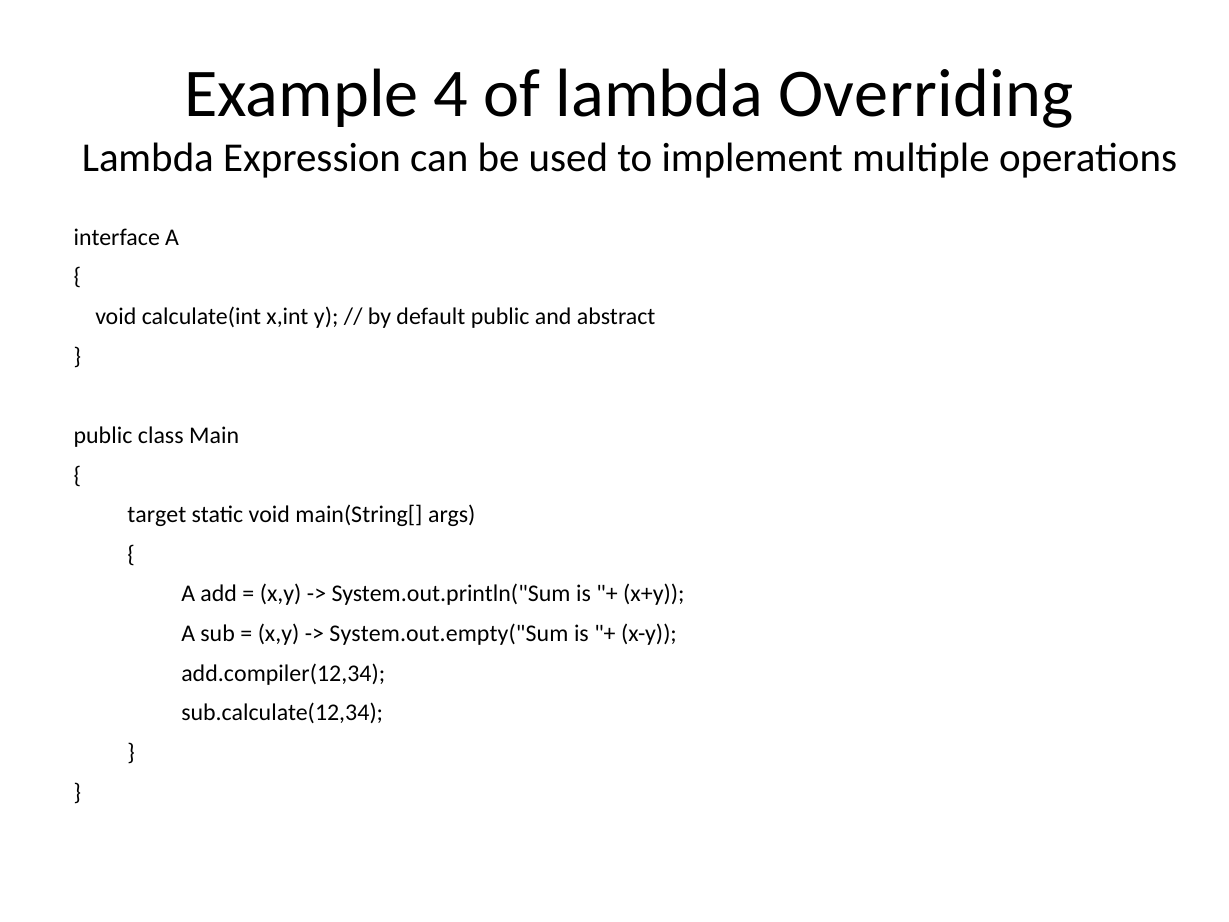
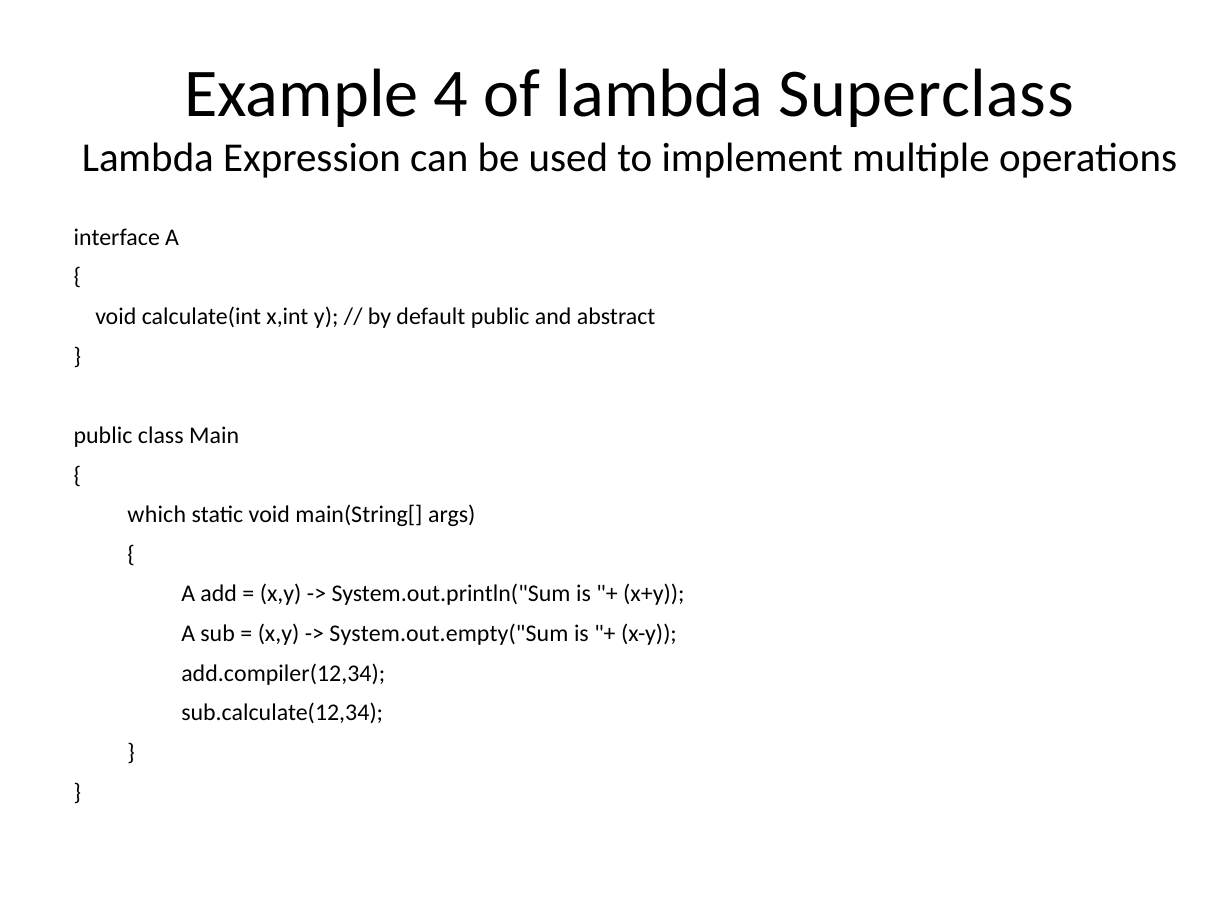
Overriding: Overriding -> Superclass (926, 94)
target: target -> which (157, 515)
